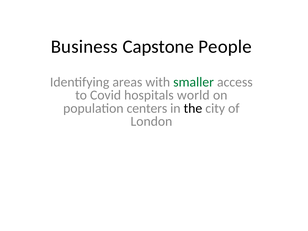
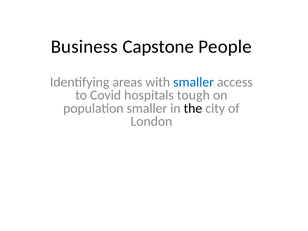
smaller colour: green -> blue (194, 82)
world: world -> tough (193, 95)
population centers: centers -> smaller (147, 108)
